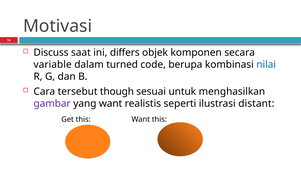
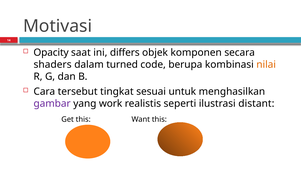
Discuss: Discuss -> Opacity (51, 53)
variable: variable -> shaders (53, 65)
nilai colour: blue -> orange (266, 65)
though: though -> tingkat (117, 92)
yang want: want -> work (111, 104)
